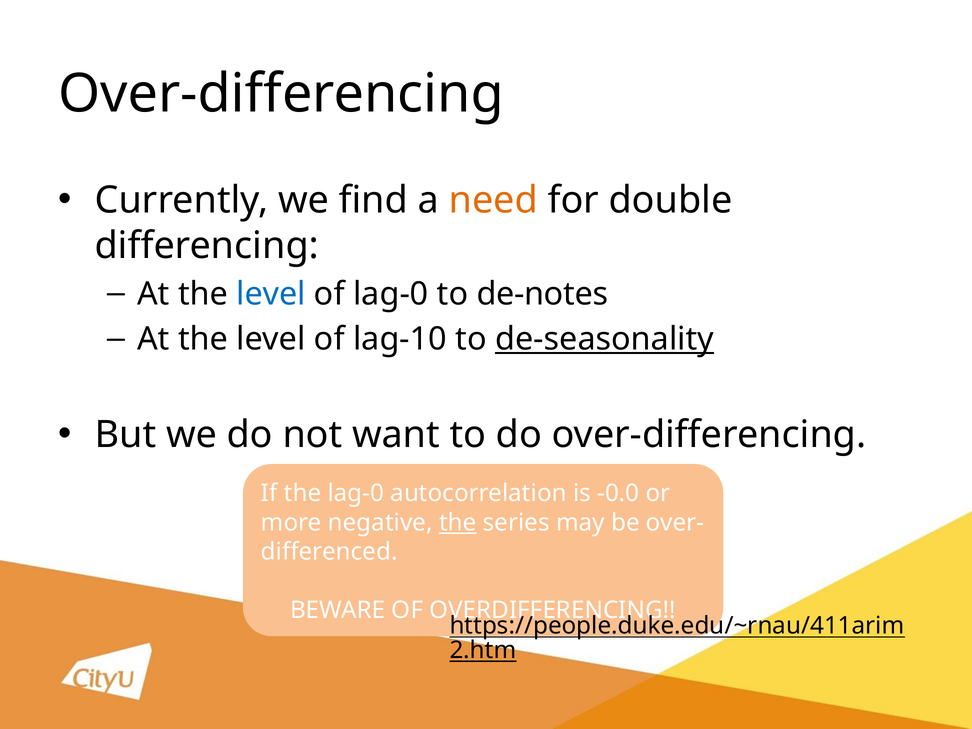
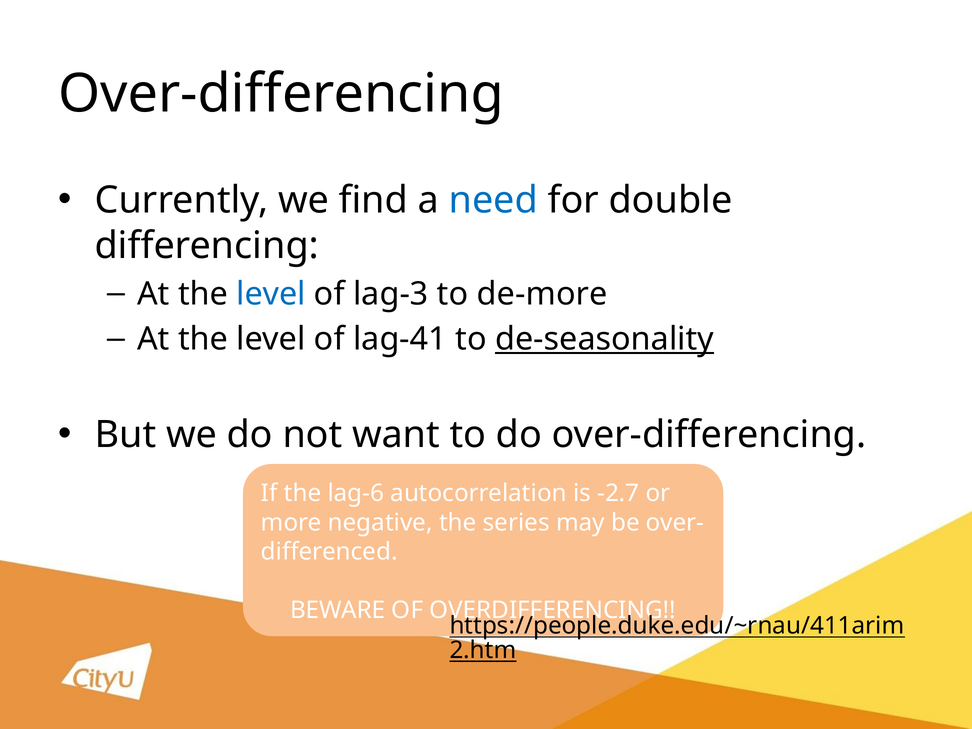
need colour: orange -> blue (493, 200)
of lag-0: lag-0 -> lag-3 (391, 294)
de-notes: de-notes -> de-more (542, 294)
lag-10: lag-10 -> lag-41 (400, 339)
the lag-0: lag-0 -> lag-6 (356, 493)
-0.0: -0.0 -> -2.7 (618, 493)
the underline: present -> none (458, 523)
